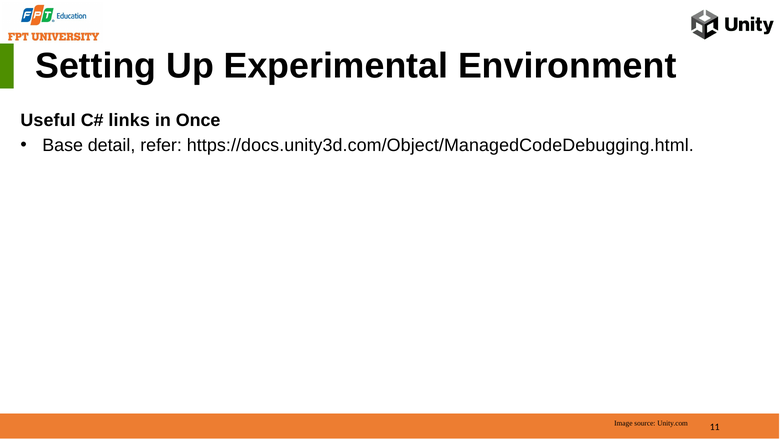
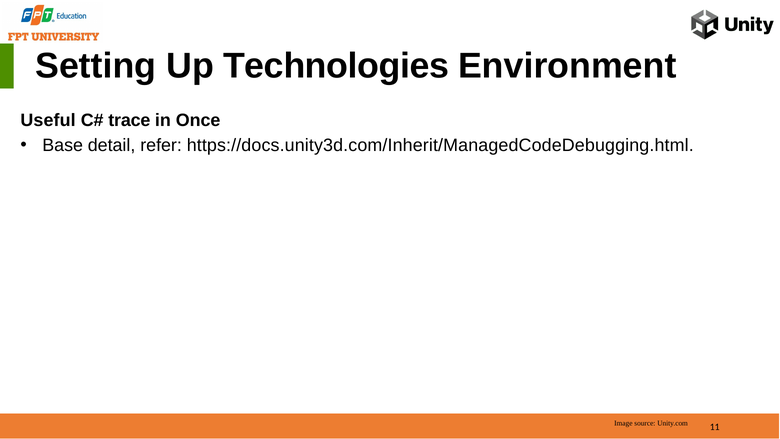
Experimental: Experimental -> Technologies (336, 66)
links: links -> trace (129, 120)
https://docs.unity3d.com/Object/ManagedCodeDebugging.html: https://docs.unity3d.com/Object/ManagedCodeDebugging.html -> https://docs.unity3d.com/Inherit/ManagedCodeDebugging.html (440, 145)
